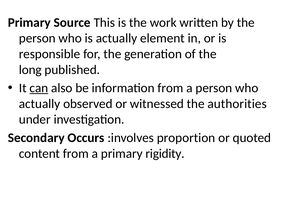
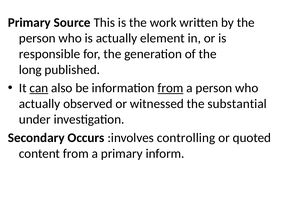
from underline: none -> present (170, 88)
authorities: authorities -> substantial (237, 104)
proportion: proportion -> controlling (186, 138)
rigidity: rigidity -> inform (165, 154)
